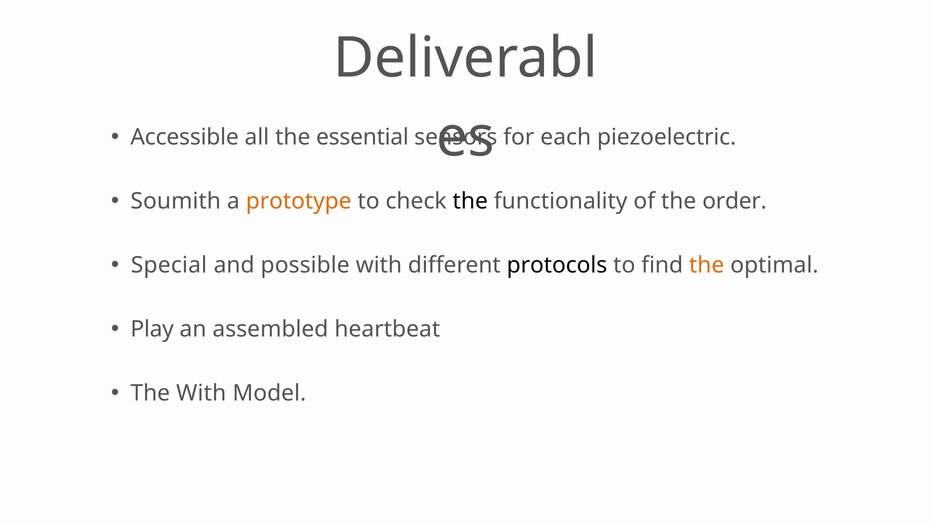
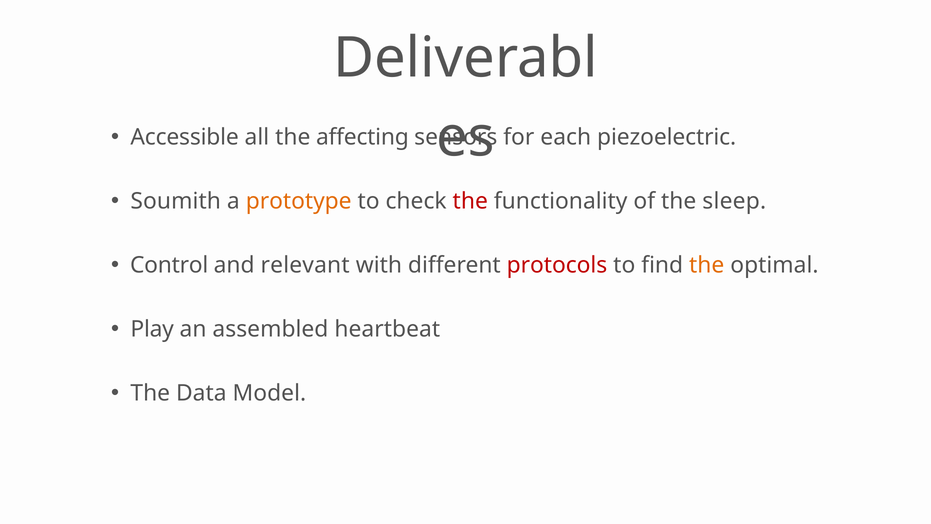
essential: essential -> affecting (362, 137)
the colour: black -> red (470, 201)
order: order -> sleep (734, 201)
Special: Special -> Control (169, 265)
possible: possible -> relevant (305, 265)
protocols colour: black -> red (557, 265)
The With: With -> Data (201, 393)
